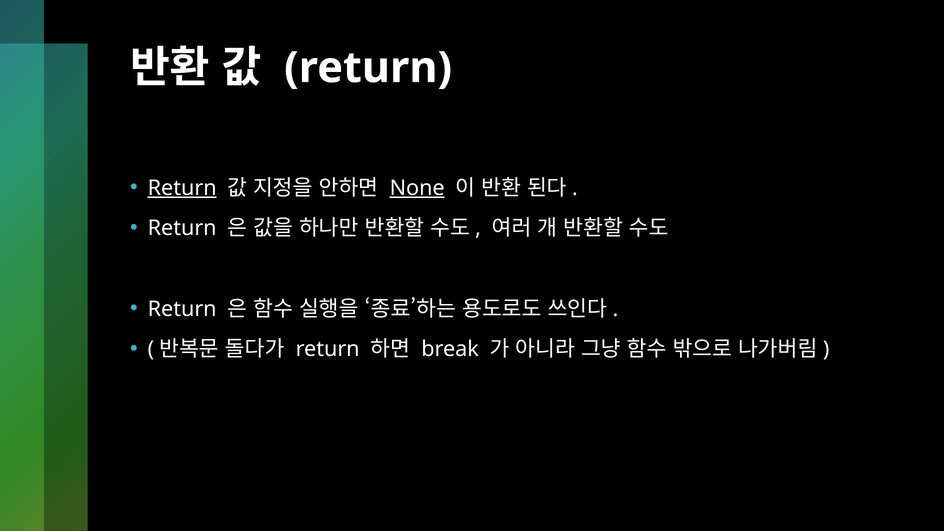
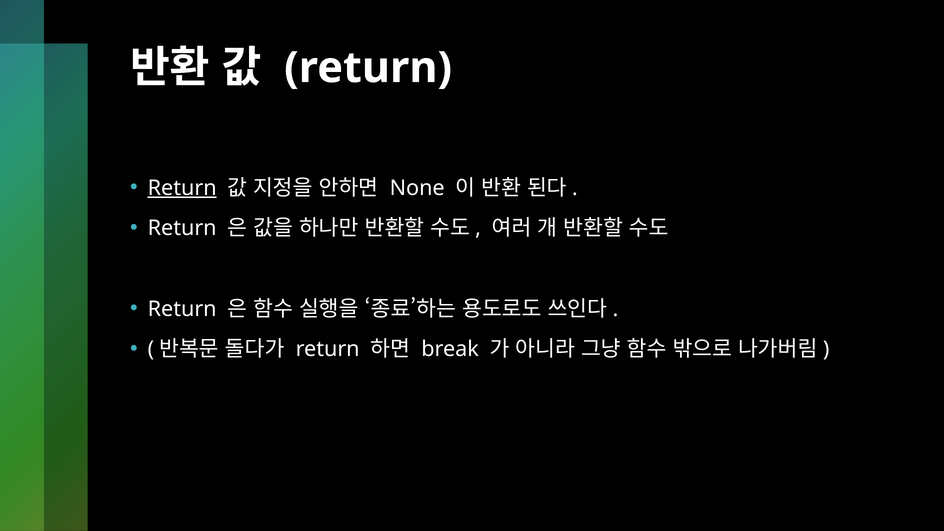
None underline: present -> none (417, 188)
